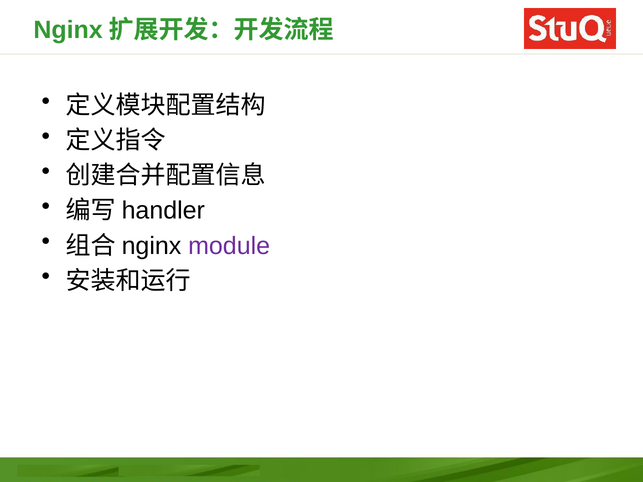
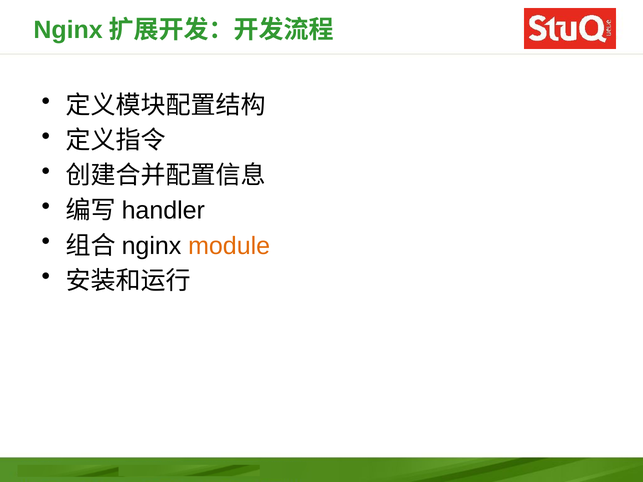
module colour: purple -> orange (229, 246)
